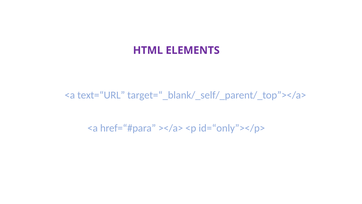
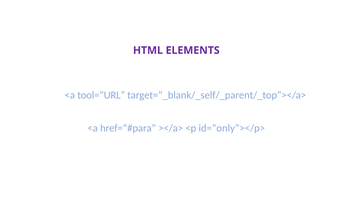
text=“URL: text=“URL -> tool=“URL (101, 95)
